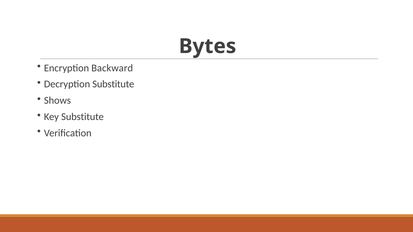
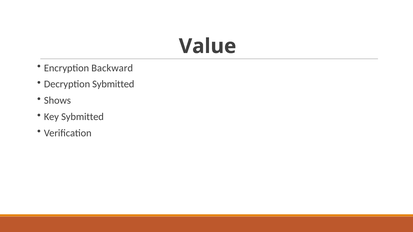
Bytes: Bytes -> Value (208, 46)
Decryption Substitute: Substitute -> Sybmitted (113, 84)
Key Substitute: Substitute -> Sybmitted (83, 117)
